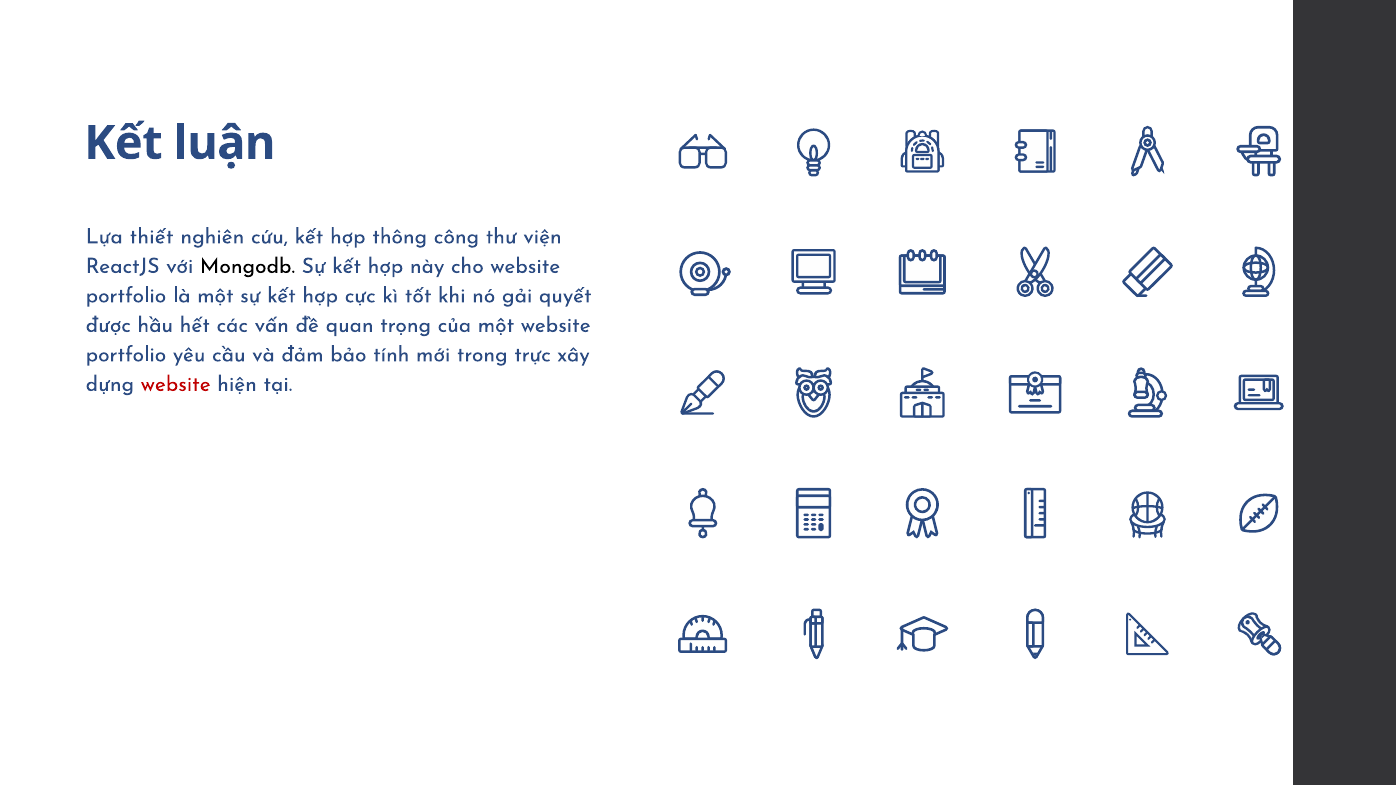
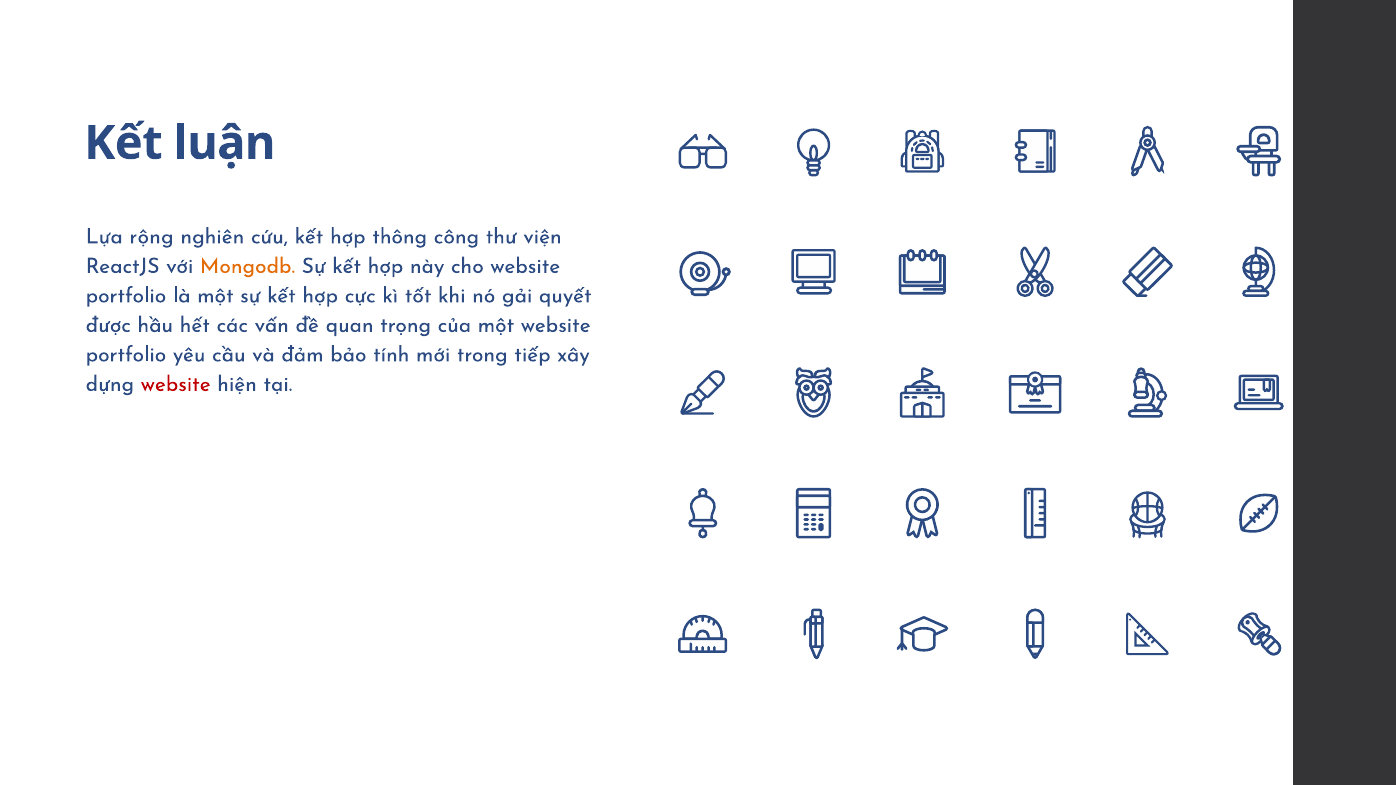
thiết: thiết -> rộng (152, 236)
Mongodb colour: black -> orange (247, 266)
trực: trực -> tiếp (532, 355)
